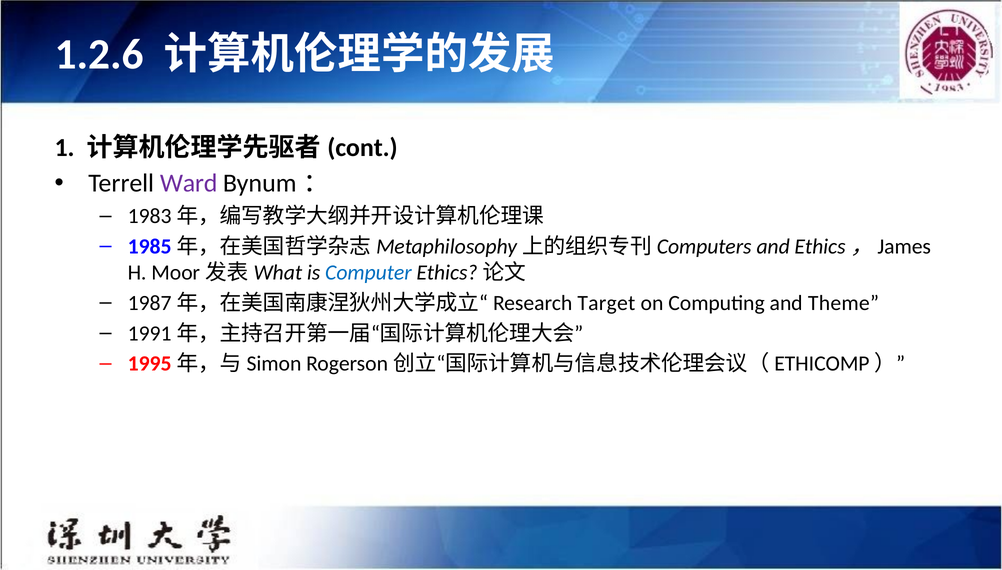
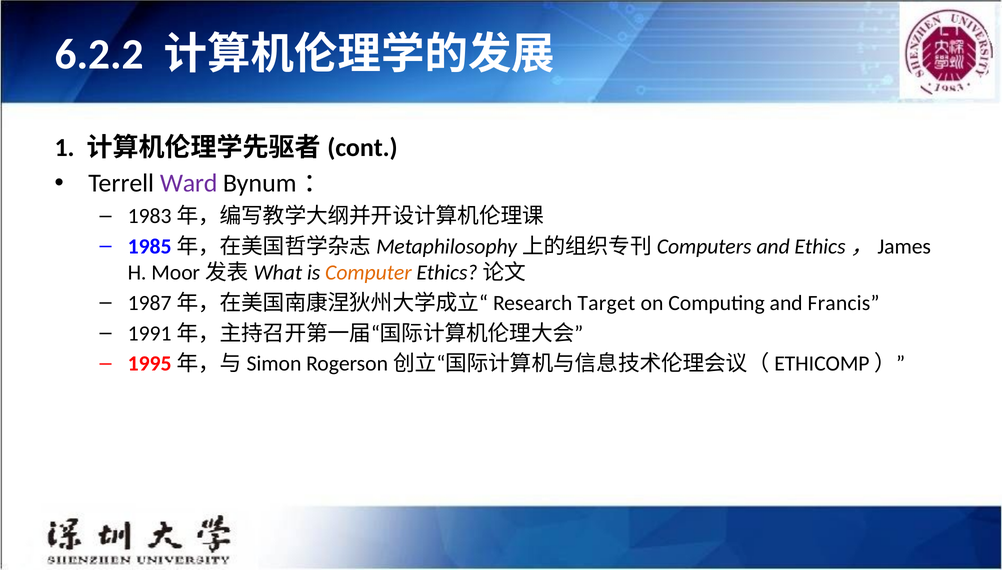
1.2.6: 1.2.6 -> 6.2.2 (99, 55)
Computer colour: blue -> orange (368, 273)
Theme: Theme -> Francis (844, 303)
